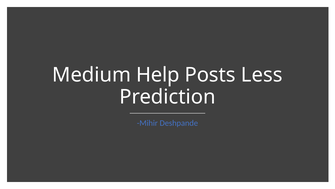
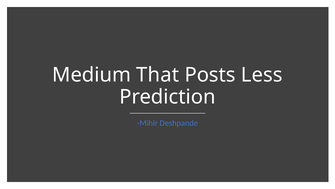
Help: Help -> That (158, 75)
